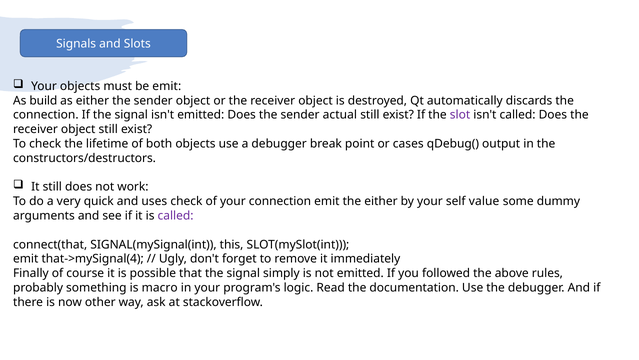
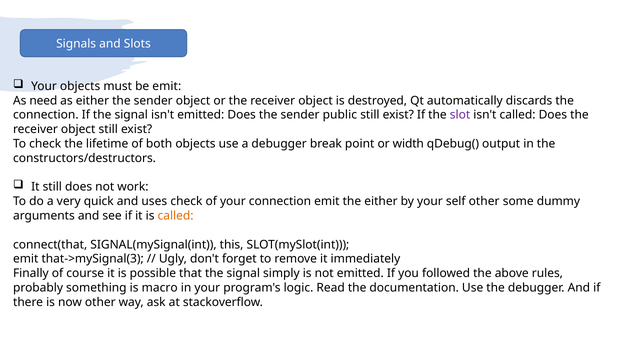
build: build -> need (43, 100)
actual: actual -> public (340, 115)
cases: cases -> width (408, 144)
self value: value -> other (484, 201)
called colour: purple -> orange (176, 215)
that->mySignal(4: that->mySignal(4 -> that->mySignal(3 (93, 259)
